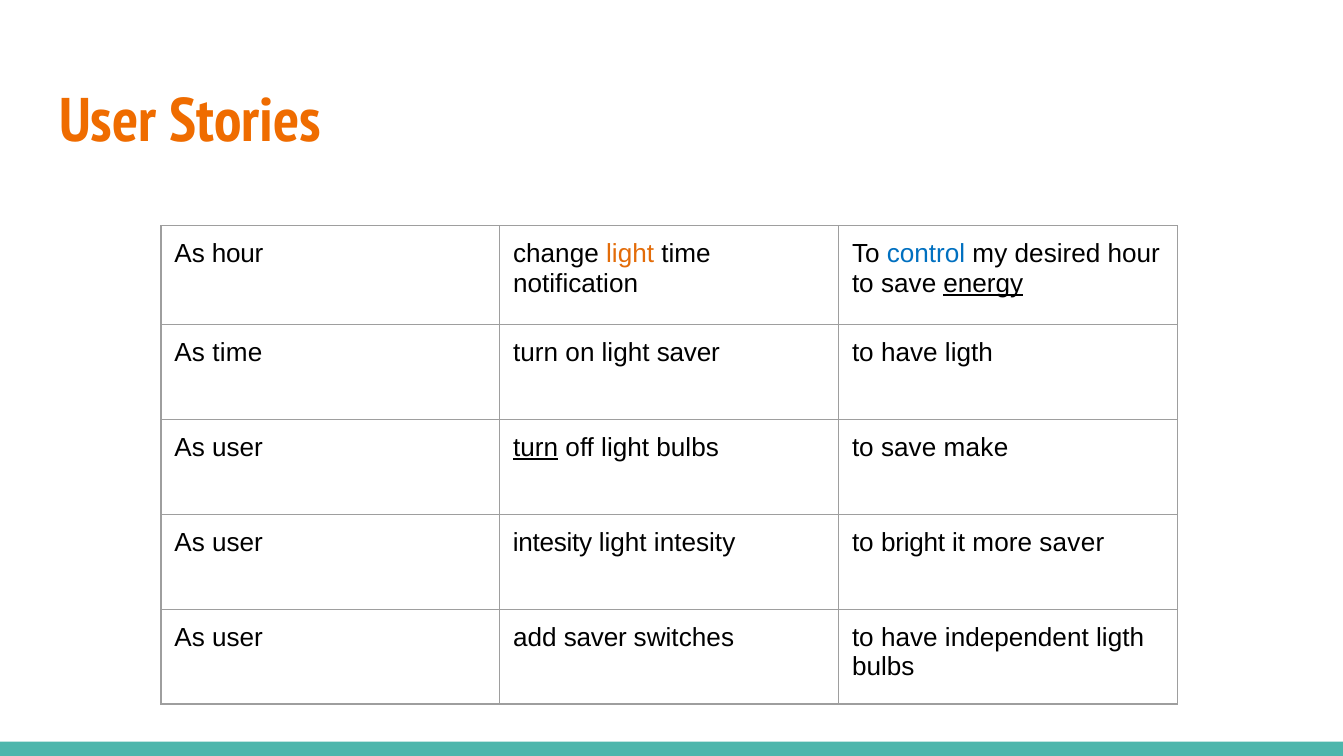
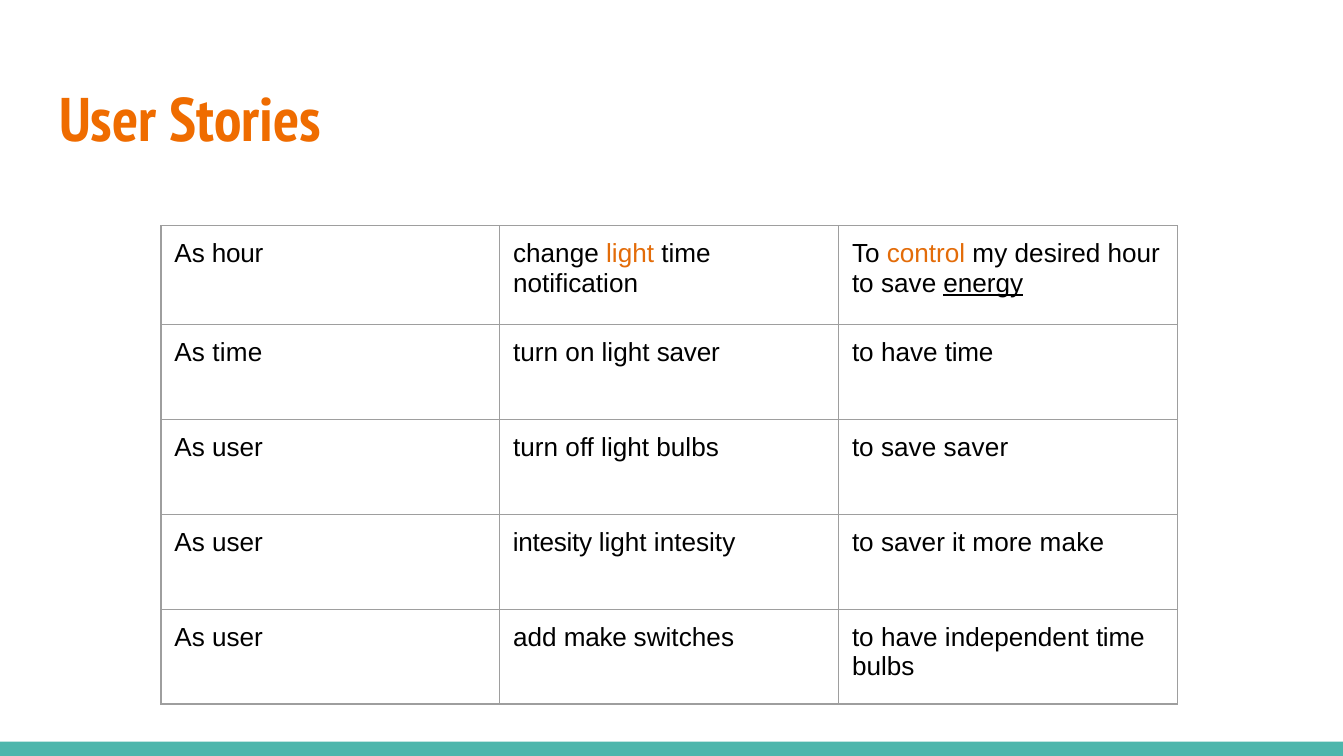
control colour: blue -> orange (926, 254)
have ligth: ligth -> time (969, 353)
turn underline: present -> none (536, 447)
save make: make -> saver (976, 447)
to bright: bright -> saver (913, 542)
more saver: saver -> make (1072, 542)
add saver: saver -> make (595, 637)
independent ligth: ligth -> time (1120, 637)
